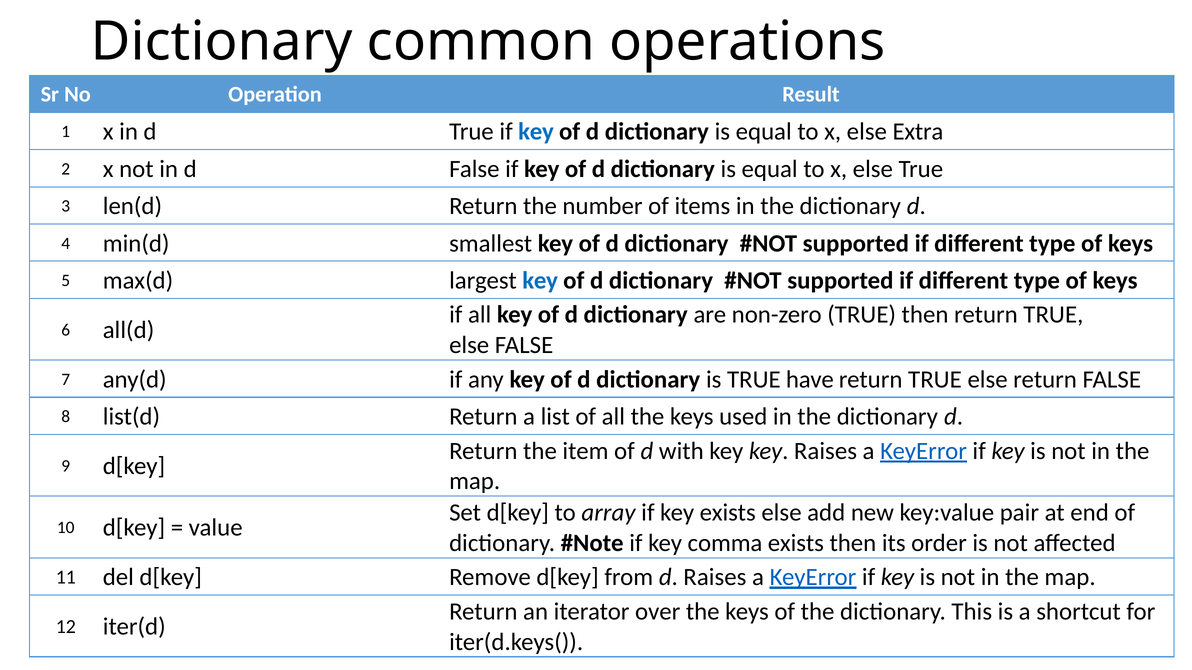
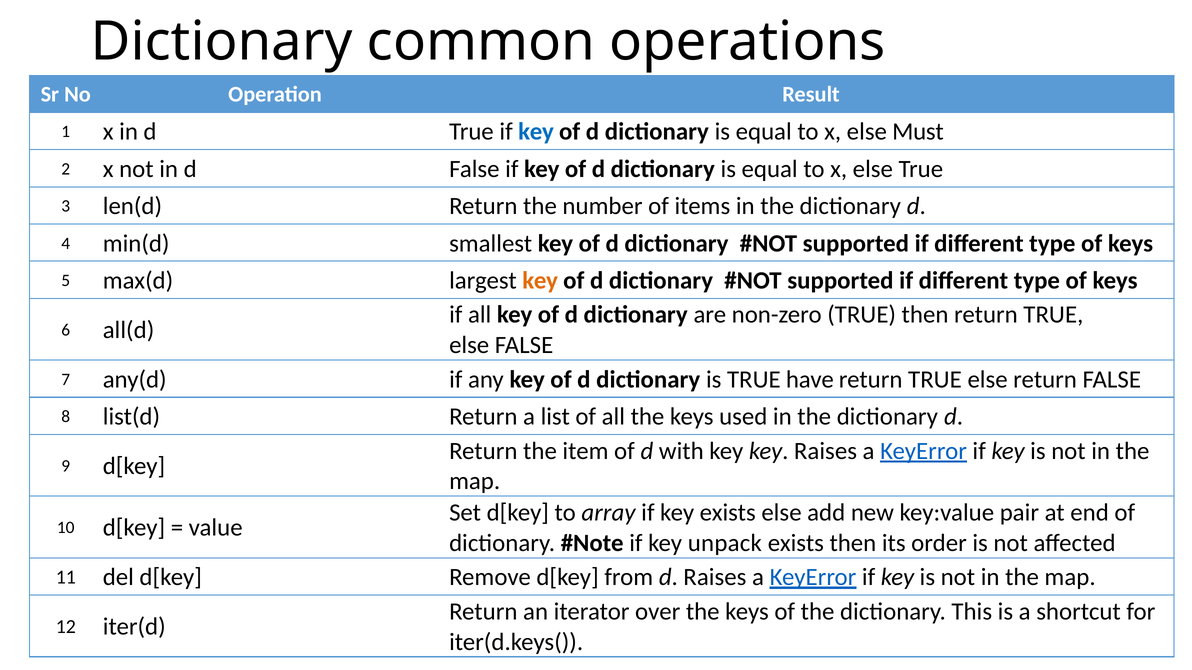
Extra: Extra -> Must (918, 132)
key colour: blue -> orange (540, 281)
comma: comma -> unpack (725, 543)
